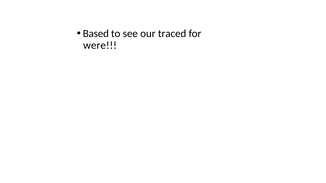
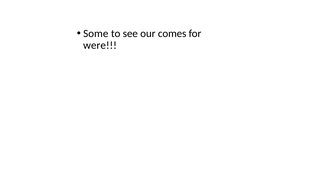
Based: Based -> Some (96, 34)
traced: traced -> comes (172, 34)
